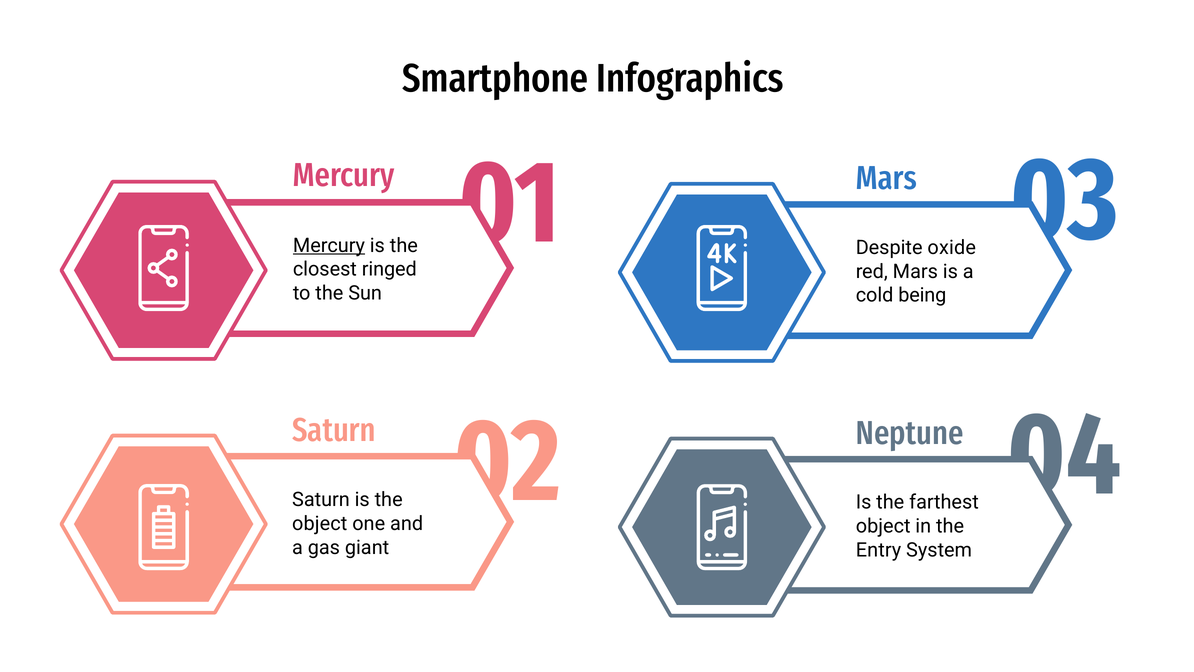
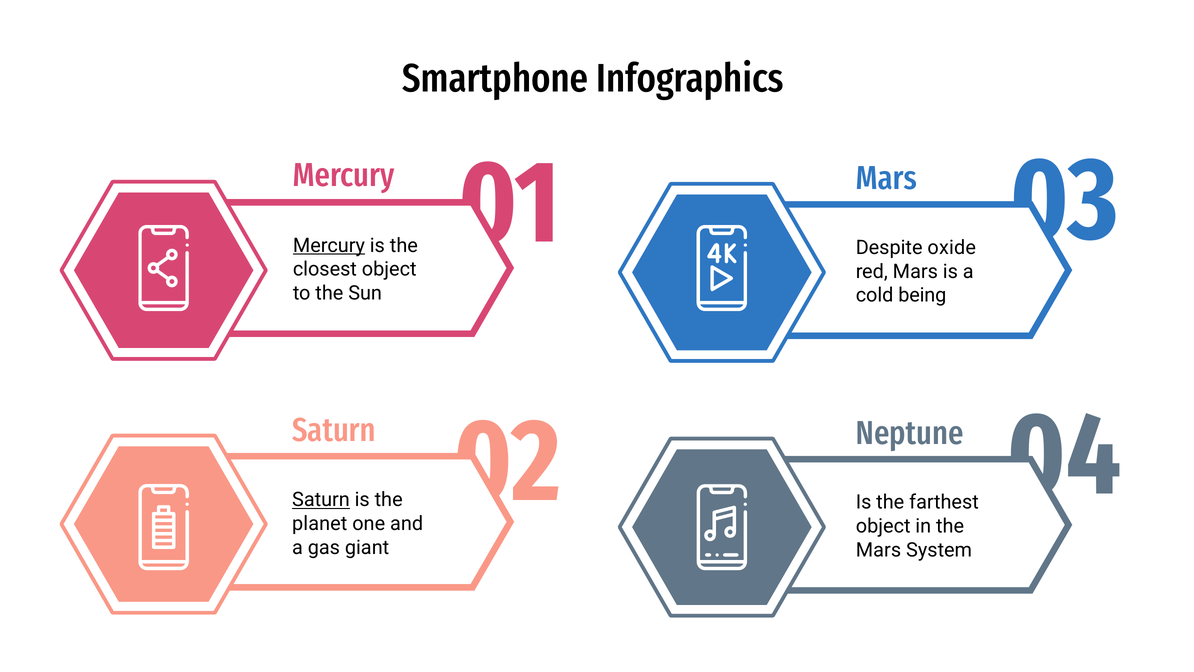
closest ringed: ringed -> object (389, 269)
Saturn underline: none -> present (321, 500)
object: object -> planet (320, 523)
Entry: Entry -> Mars (878, 550)
